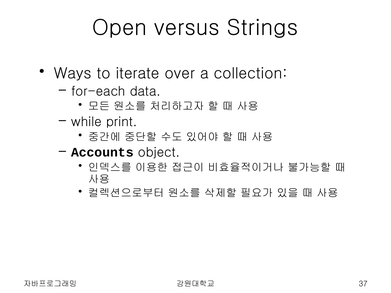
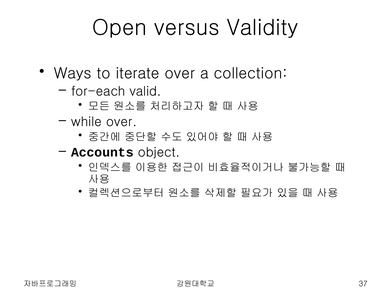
Strings: Strings -> Validity (263, 28)
data: data -> valid (145, 91)
while print: print -> over (122, 122)
